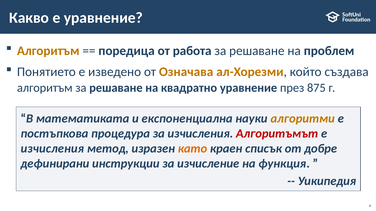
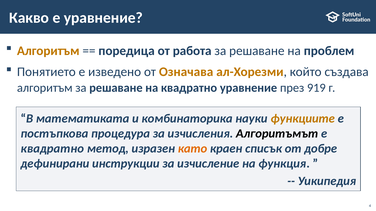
875: 875 -> 919 (316, 88)
експоненциална: експоненциална -> комбинаторика (187, 119)
алгоритми: алгоритми -> функциите (303, 119)
Алгоритъмът colour: red -> black (277, 134)
изчисления: изчисления -> квадратно (52, 149)
